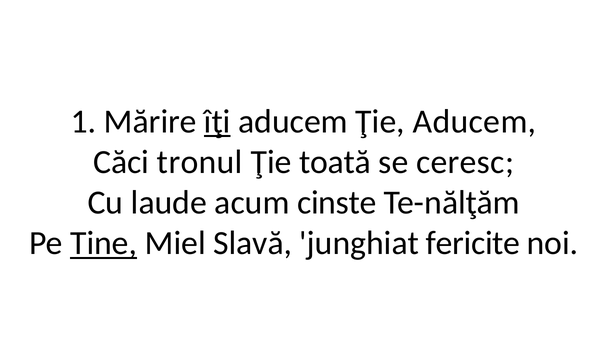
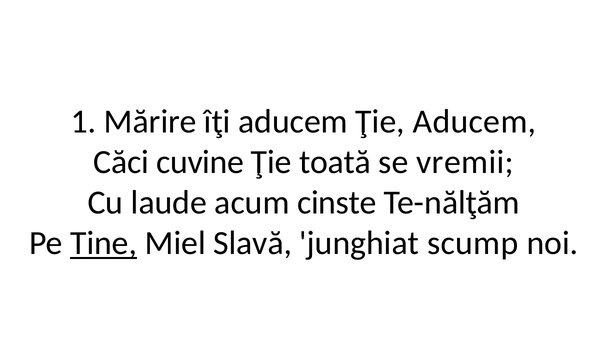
îţi underline: present -> none (217, 122)
tronul: tronul -> cuvine (200, 162)
ceresc: ceresc -> vremii (465, 162)
fericite: fericite -> scump (473, 243)
